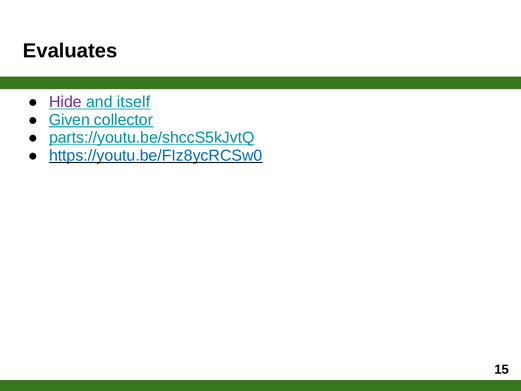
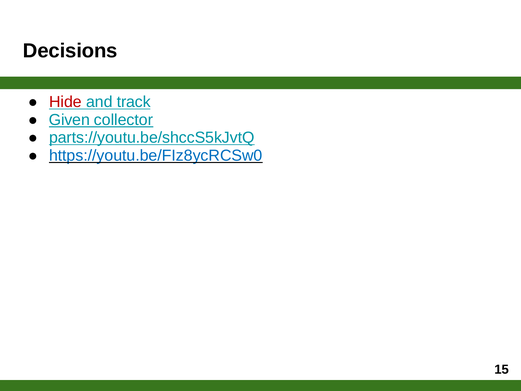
Evaluates: Evaluates -> Decisions (70, 51)
Hide colour: purple -> red (65, 102)
itself: itself -> track (134, 102)
